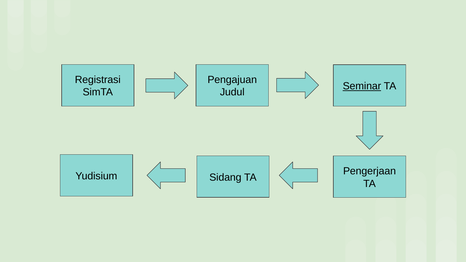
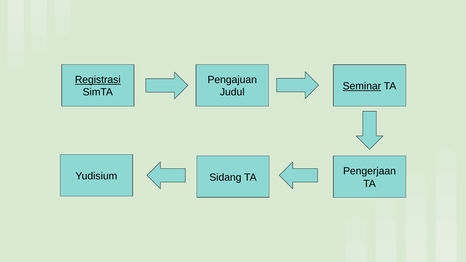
Registrasi underline: none -> present (98, 80)
